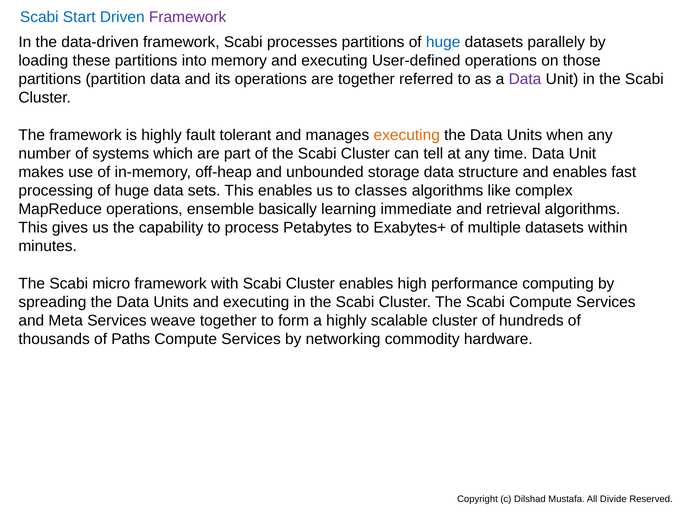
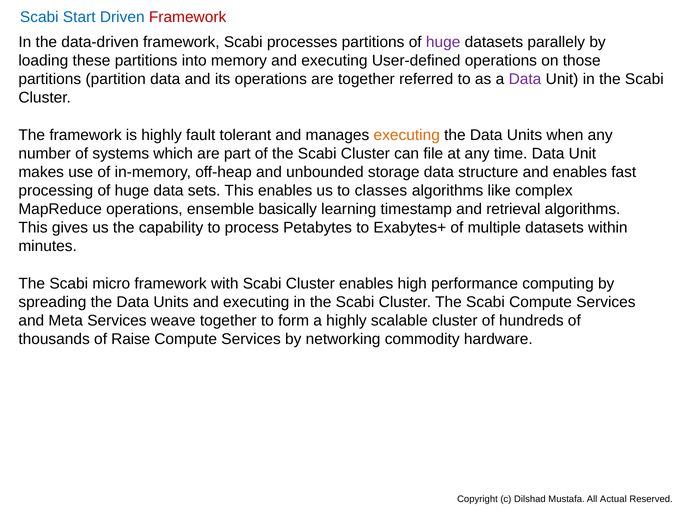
Framework colour: purple -> red (188, 17)
huge colour: blue -> purple (443, 42)
tell: tell -> file (433, 154)
immediate: immediate -> timestamp (416, 209)
Paths: Paths -> Raise (131, 339)
Divide: Divide -> Actual (613, 499)
